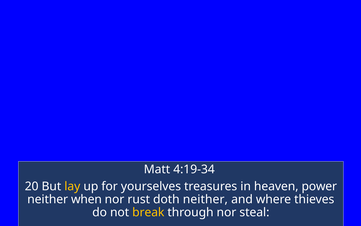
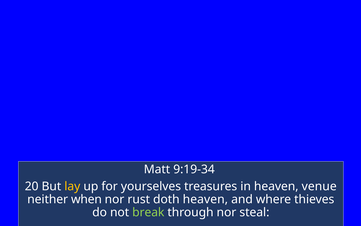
4:19-34: 4:19-34 -> 9:19-34 (194, 169)
power: power -> venue (319, 186)
doth neither: neither -> heaven (205, 199)
break colour: yellow -> light green (148, 212)
